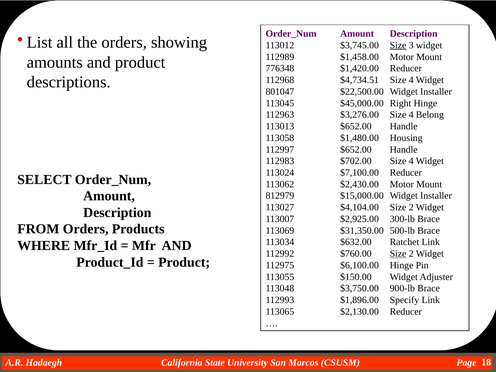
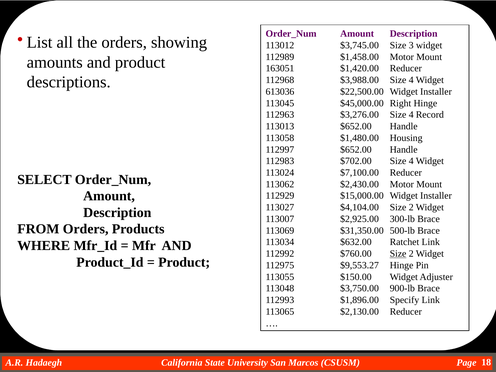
Size underline: present -> none (398, 45)
776348: 776348 -> 163051 (280, 68)
$4,734.51: $4,734.51 -> $3,988.00 (360, 80)
801047: 801047 -> 613036 (280, 92)
Belong: Belong -> Record (430, 115)
812979: 812979 -> 112929 (280, 196)
$6,100.00: $6,100.00 -> $9,553.27 (360, 265)
